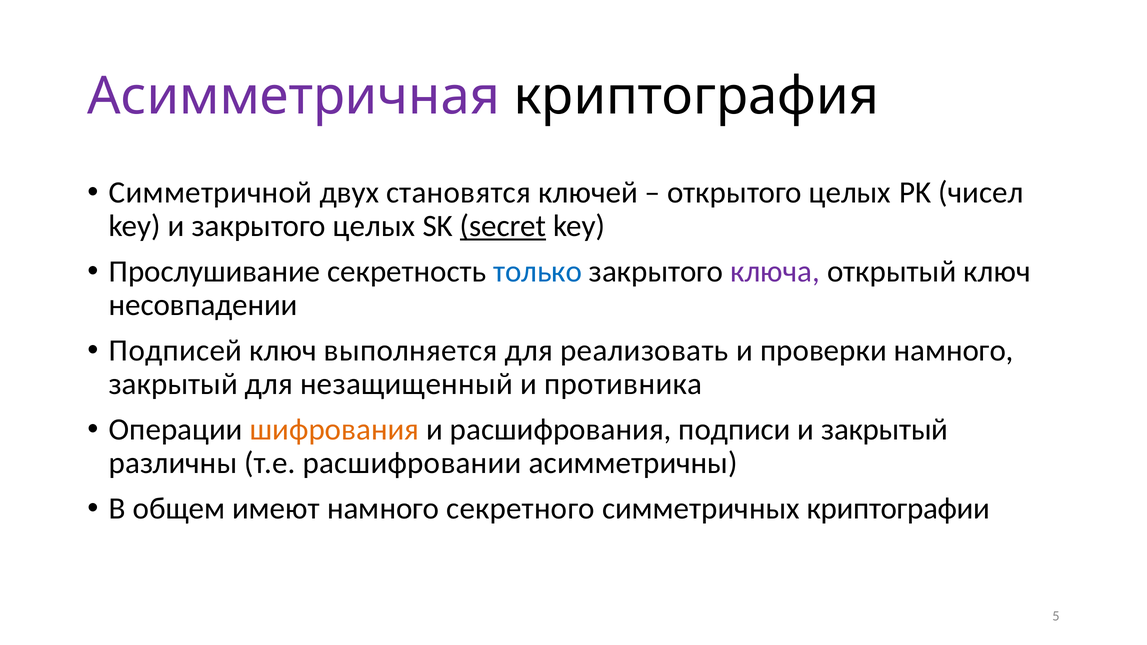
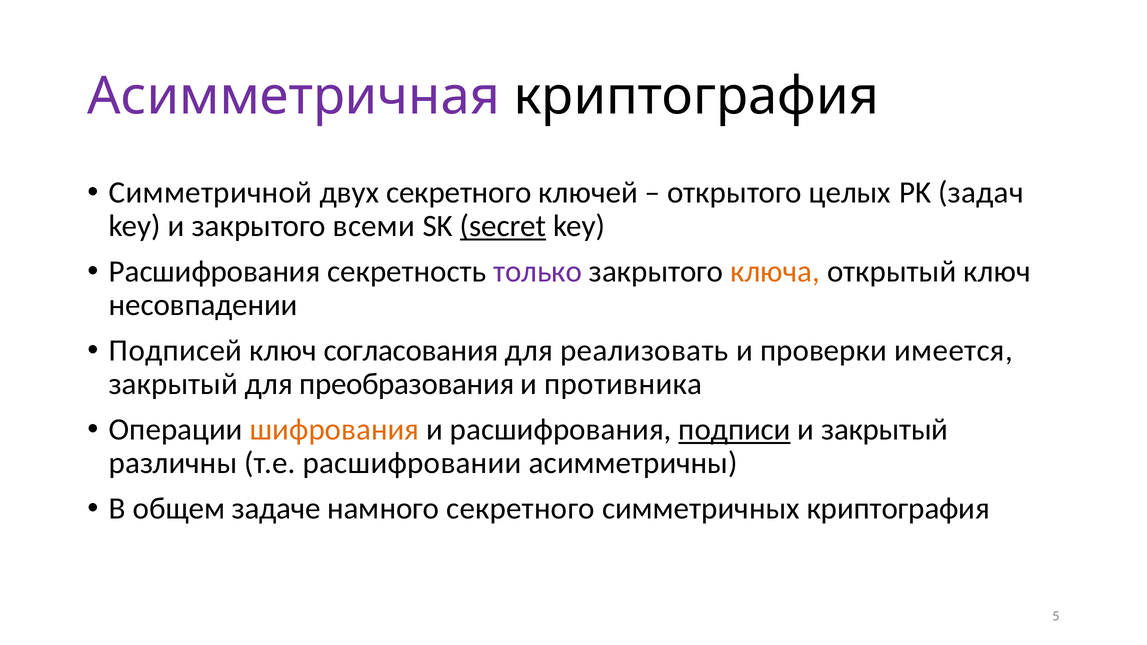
двух становятся: становятся -> секретного (459, 193)
чисел: чисел -> задач (981, 193)
закрытого целых: целых -> всеми (374, 226)
Прослушивание: Прослушивание -> Расшифрования (215, 272)
только colour: blue -> purple (538, 272)
ключа colour: purple -> orange (775, 272)
выполняется: выполняется -> согласования (411, 351)
проверки намного: намного -> имеется (954, 351)
незащищенный: незащищенный -> преобразования (407, 384)
подписи underline: none -> present (735, 430)
имеют: имеют -> задаче (276, 509)
симметричных криптографии: криптографии -> криптография (898, 509)
